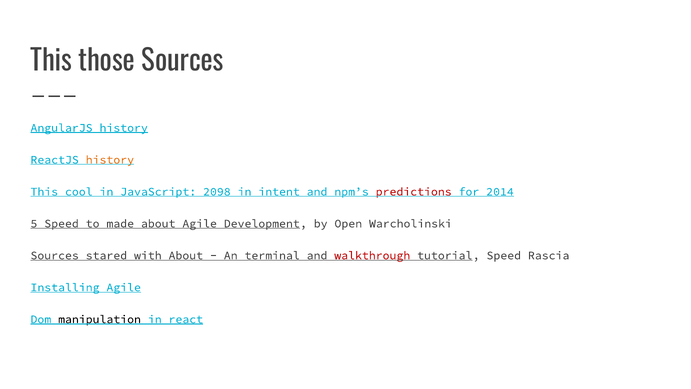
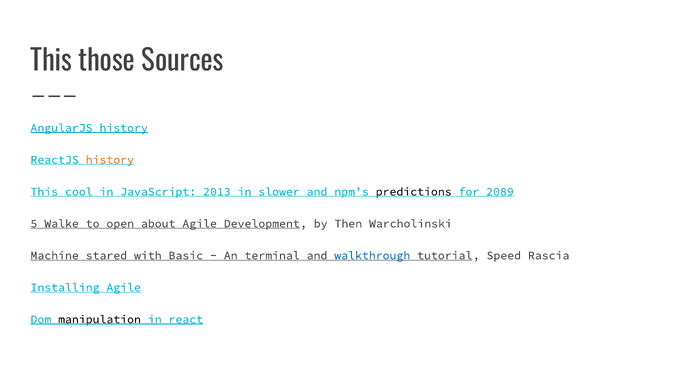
2098: 2098 -> 2013 (217, 192)
intent: intent -> slower (279, 192)
predictions colour: red -> black (414, 192)
2014: 2014 -> 2089 (500, 192)
5 Speed: Speed -> Walke (62, 223)
made: made -> open (120, 223)
Open: Open -> Then (348, 223)
Sources: Sources -> Machine (55, 255)
with About: About -> Basic (186, 255)
walkthrough colour: red -> blue (372, 255)
